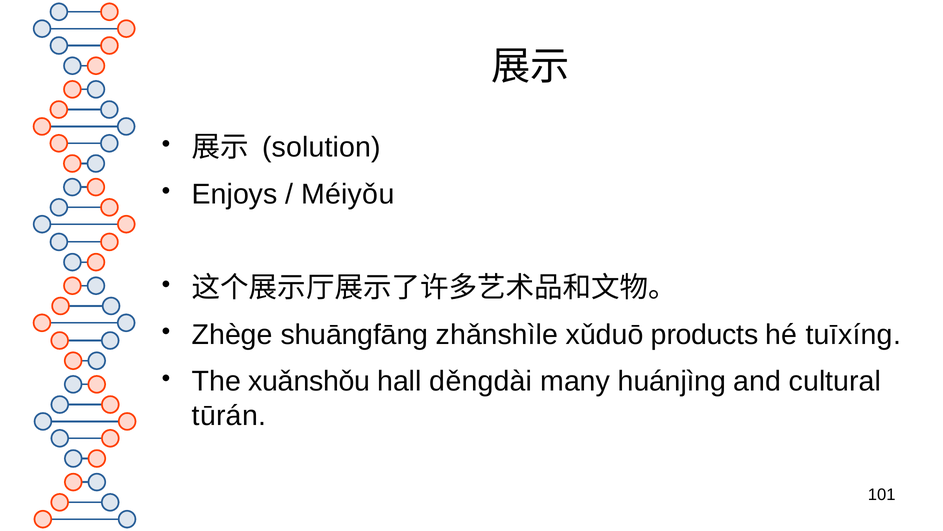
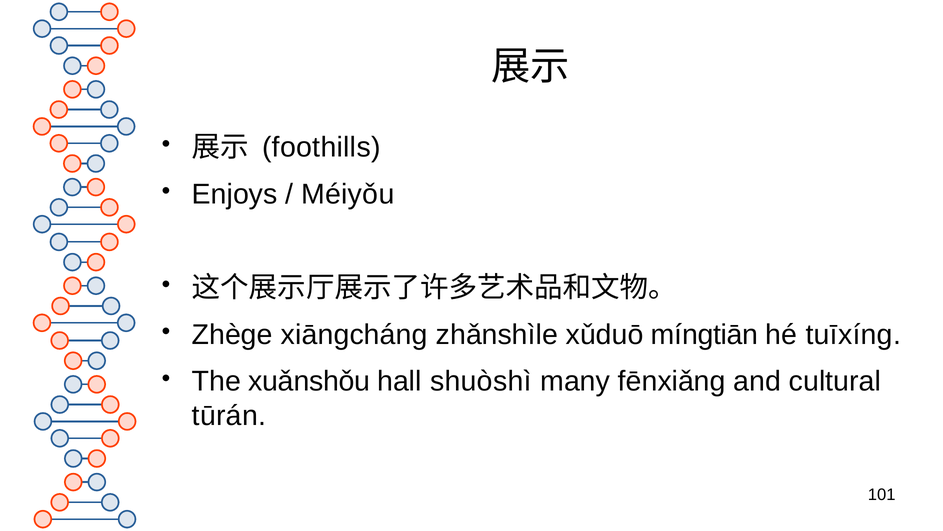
solution: solution -> foothills (321, 147)
shuāngfāng: shuāngfāng -> xiāngcháng (354, 334)
products: products -> míngtiān (705, 334)
děngdài: děngdài -> shuòshì (481, 381)
huánjìng: huánjìng -> fēnxiǎng (672, 381)
